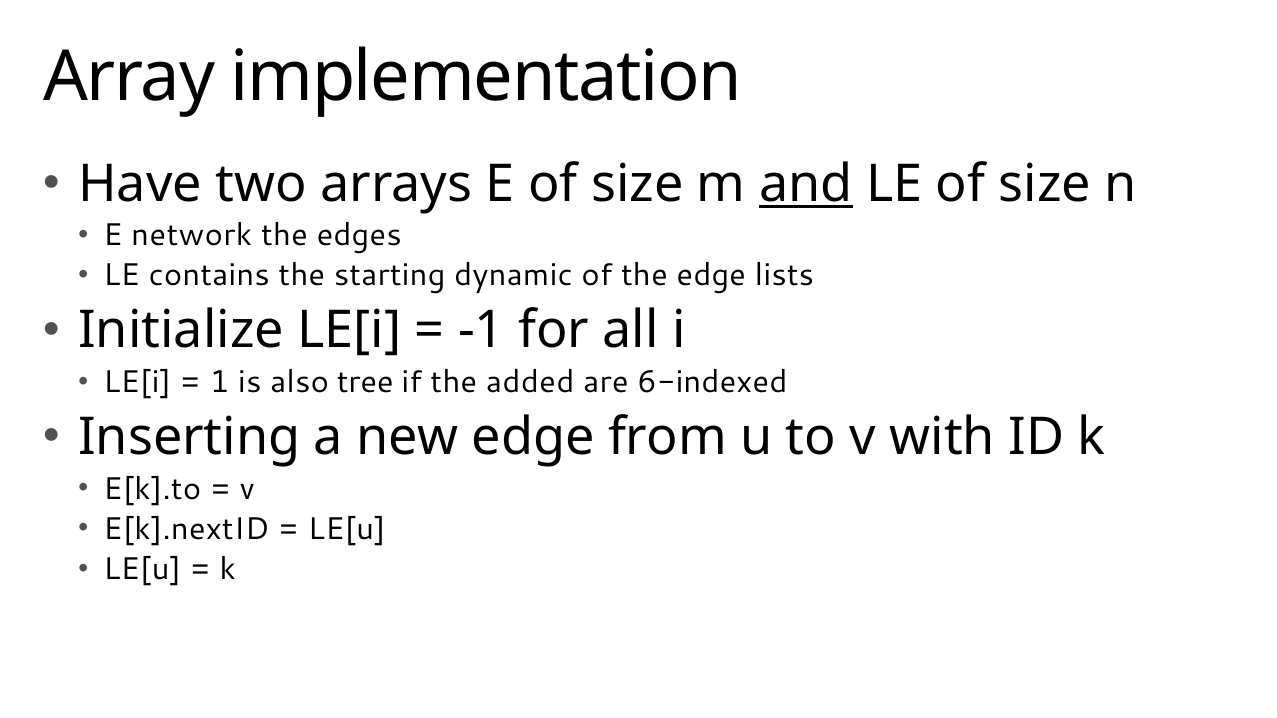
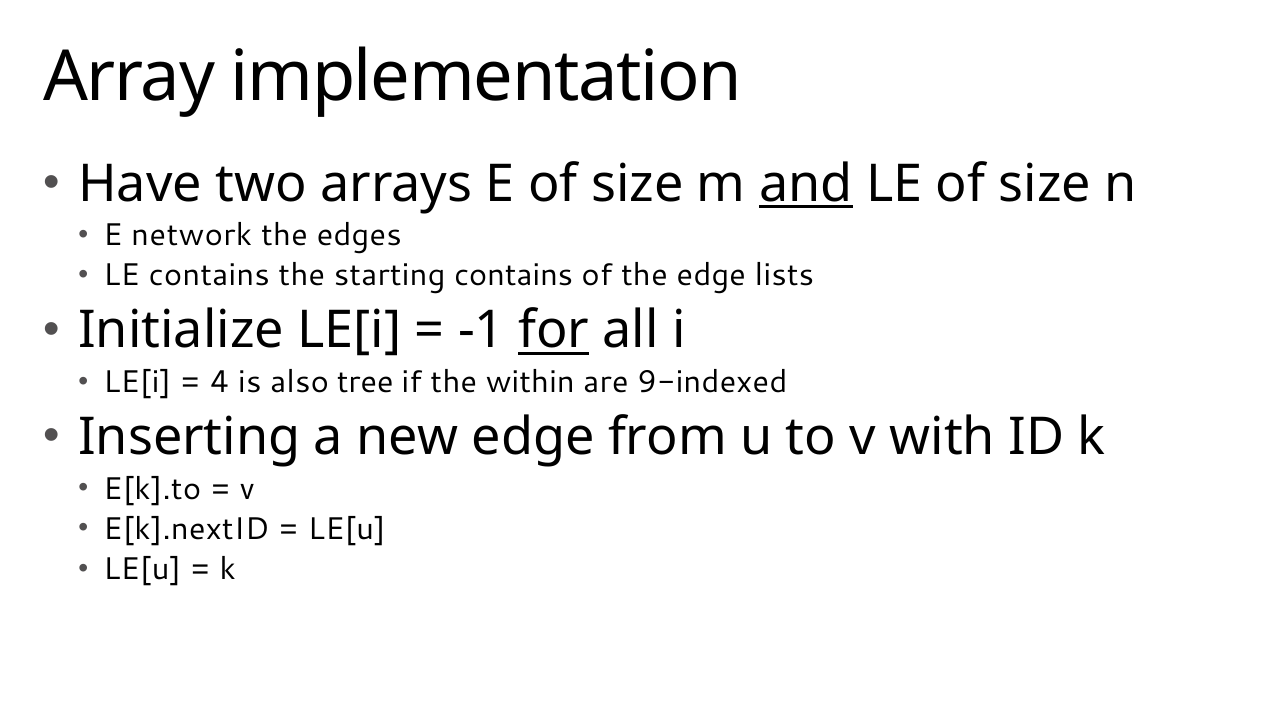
starting dynamic: dynamic -> contains (514, 275)
for underline: none -> present (554, 331)
1: 1 -> 4 (220, 382)
added: added -> within (530, 382)
6-indexed: 6-indexed -> 9-indexed (712, 382)
